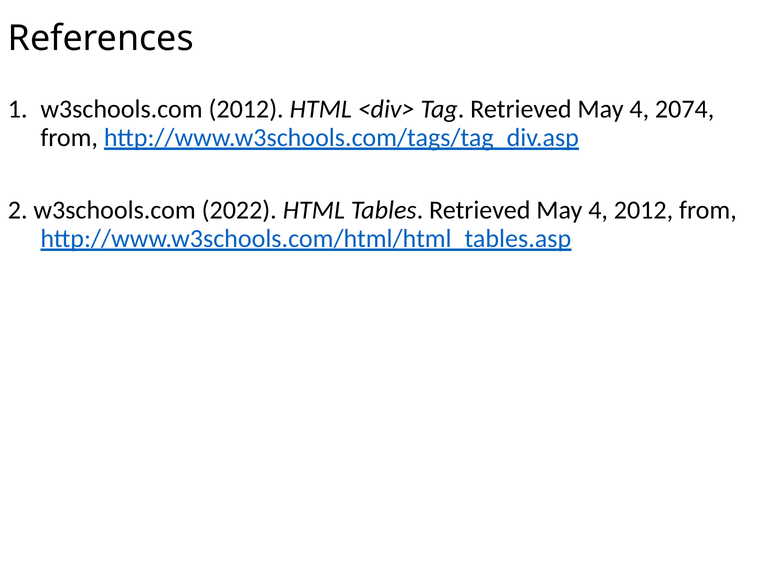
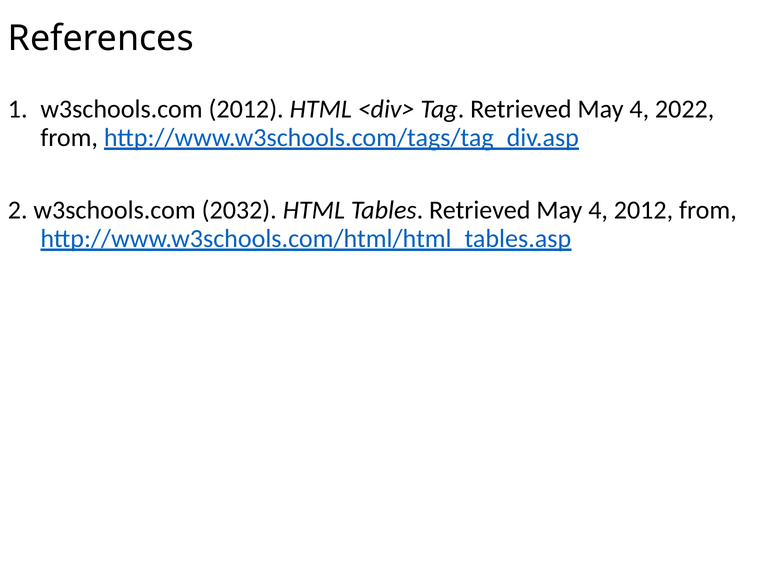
2074: 2074 -> 2022 (685, 109)
2022: 2022 -> 2032 (239, 210)
